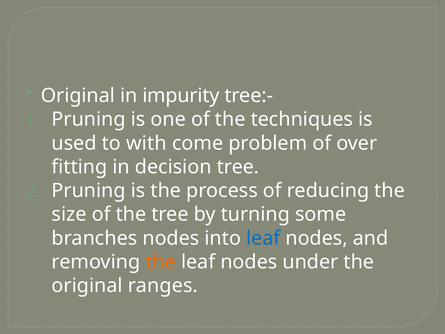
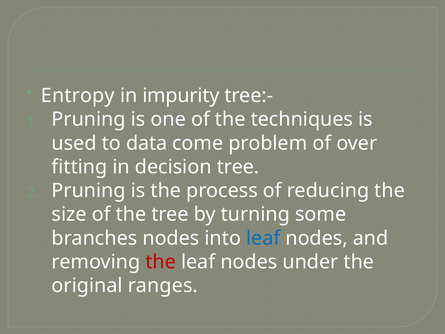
Original: Original -> Entropy (78, 96)
with: with -> data (147, 143)
the colour: orange -> red (161, 262)
